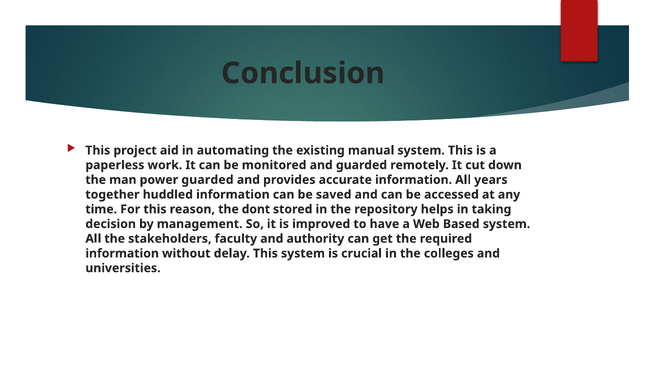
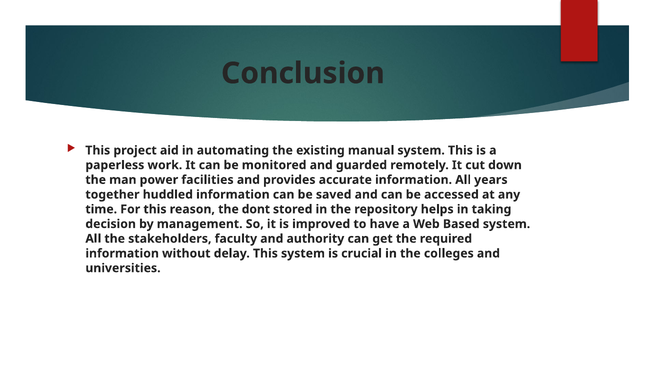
power guarded: guarded -> facilities (208, 180)
